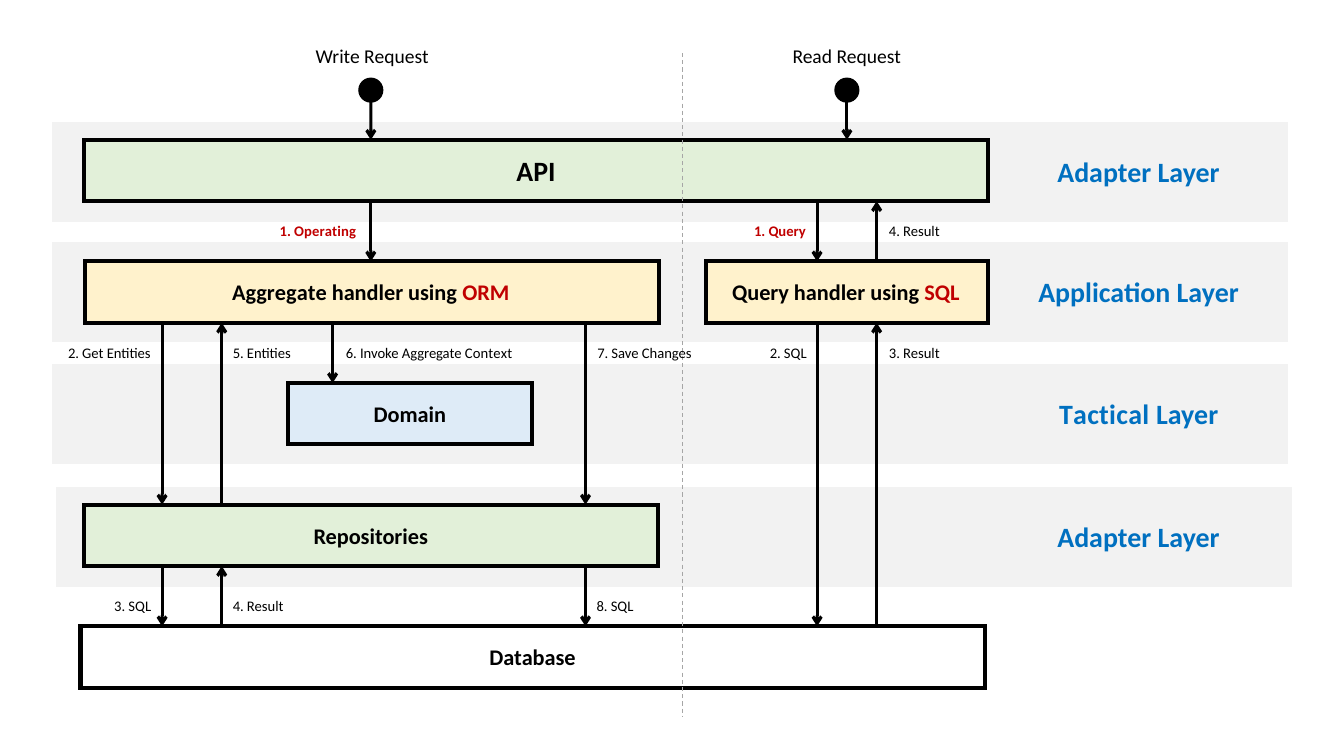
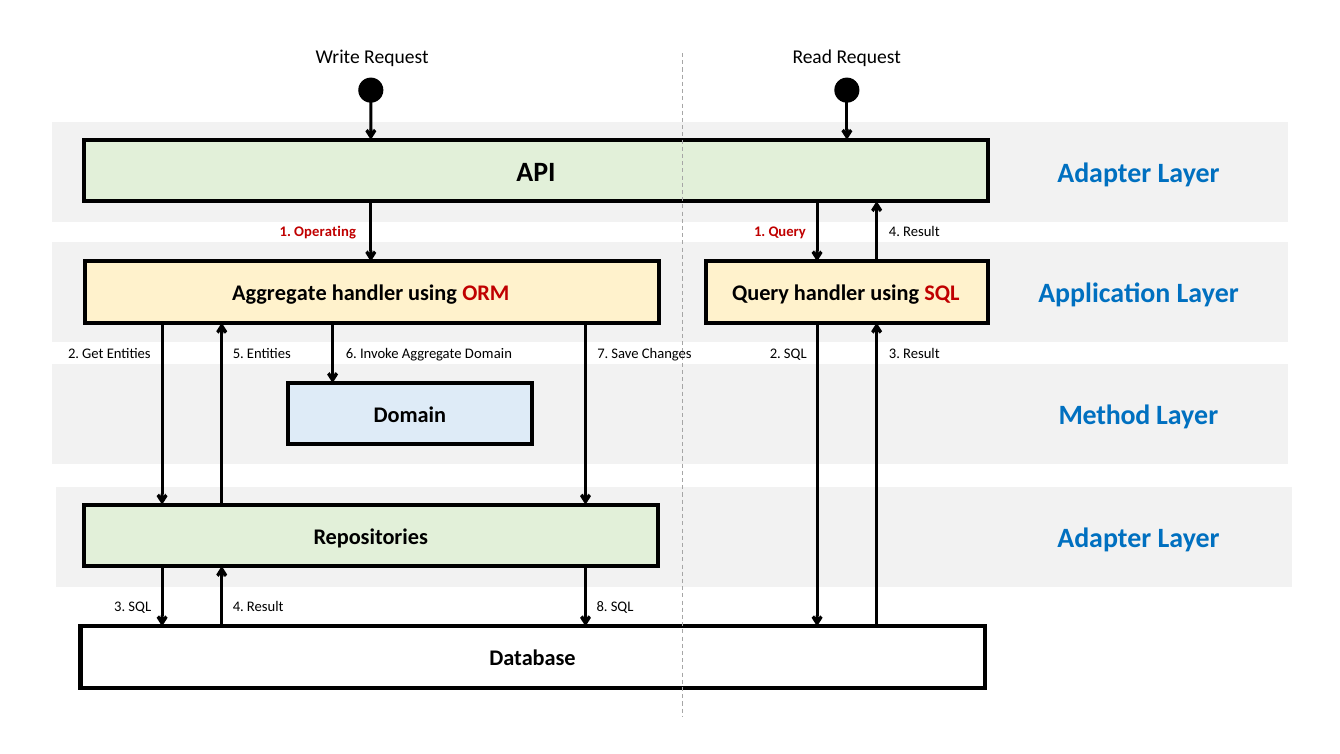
Aggregate Context: Context -> Domain (489, 354)
Tactical: Tactical -> Method (1104, 415)
